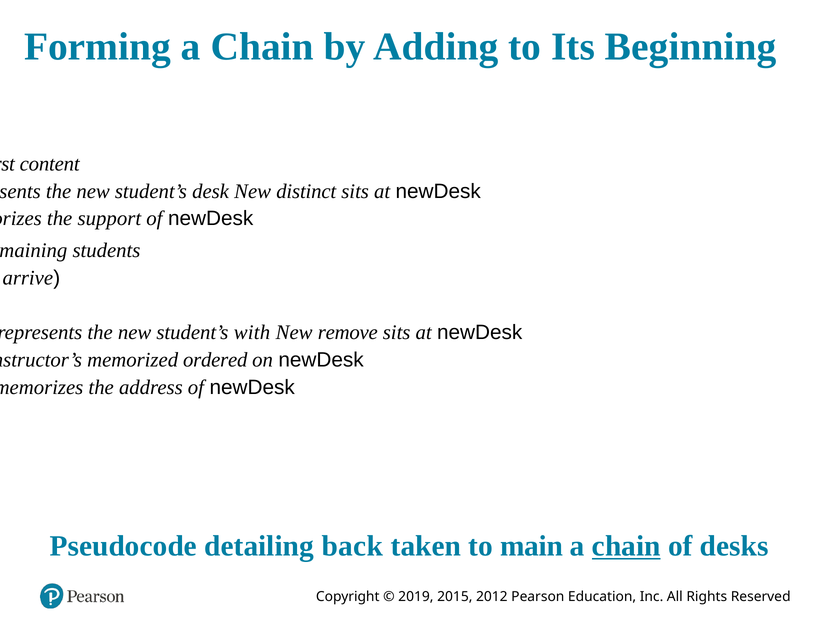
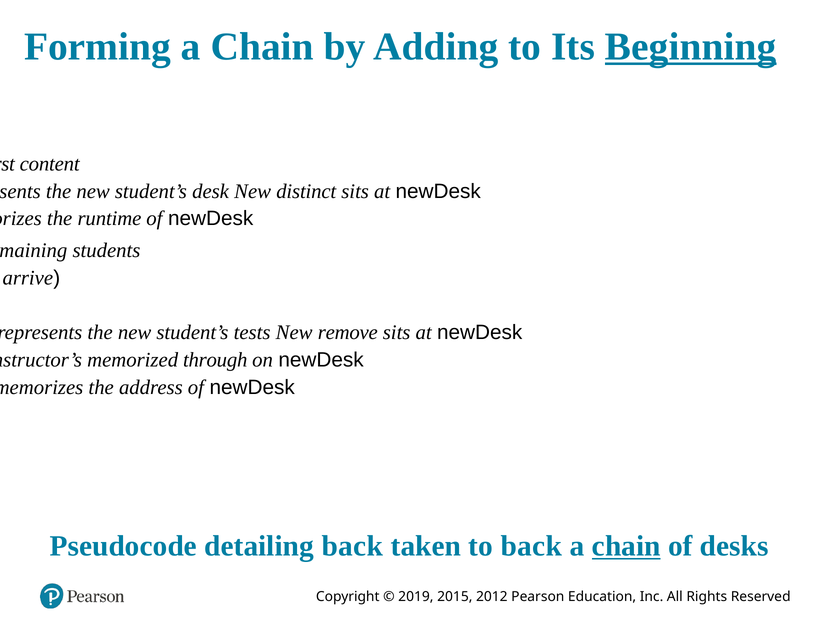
Beginning underline: none -> present (691, 47)
support: support -> runtime (109, 219)
with: with -> tests (252, 333)
ordered: ordered -> through (215, 360)
to main: main -> back (531, 547)
